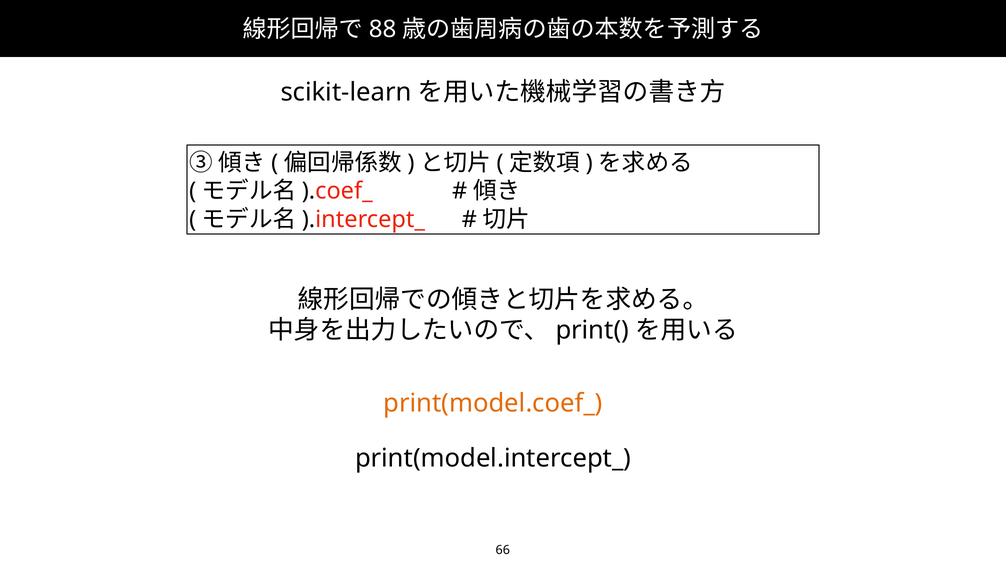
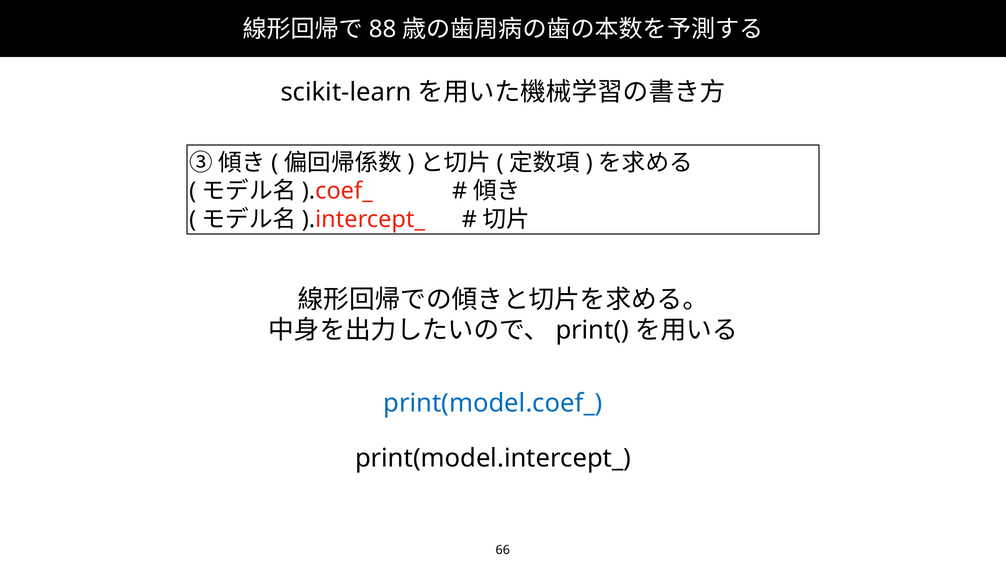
print(model.coef_ colour: orange -> blue (493, 403)
